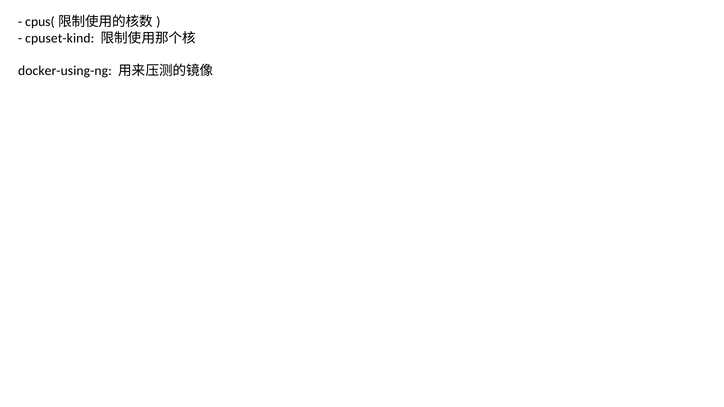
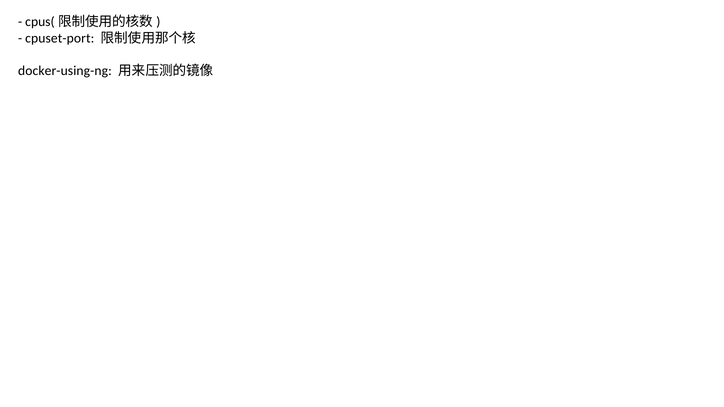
cpuset-kind: cpuset-kind -> cpuset-port (60, 38)
